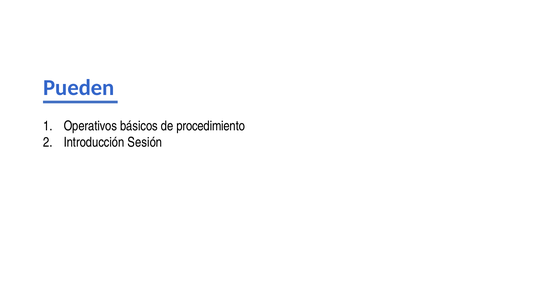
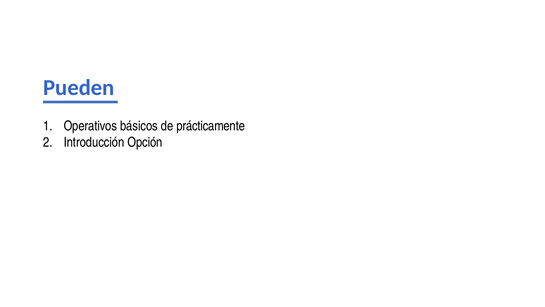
procedimiento: procedimiento -> prácticamente (211, 126)
Sesión: Sesión -> Opción (145, 142)
